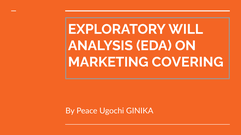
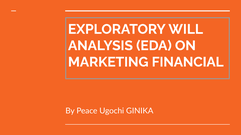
COVERING: COVERING -> FINANCIAL (188, 62)
